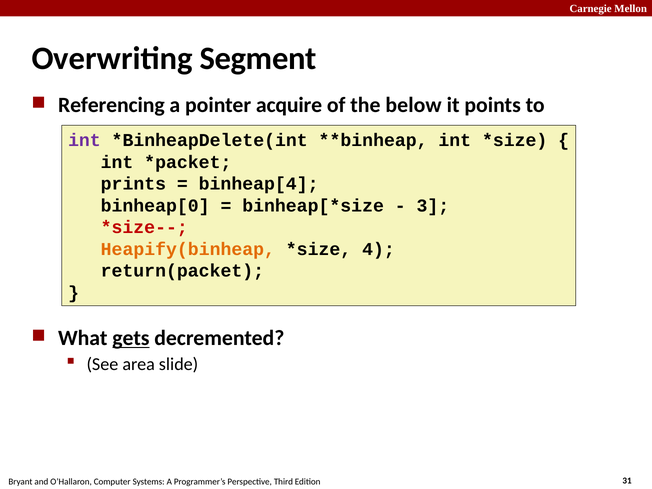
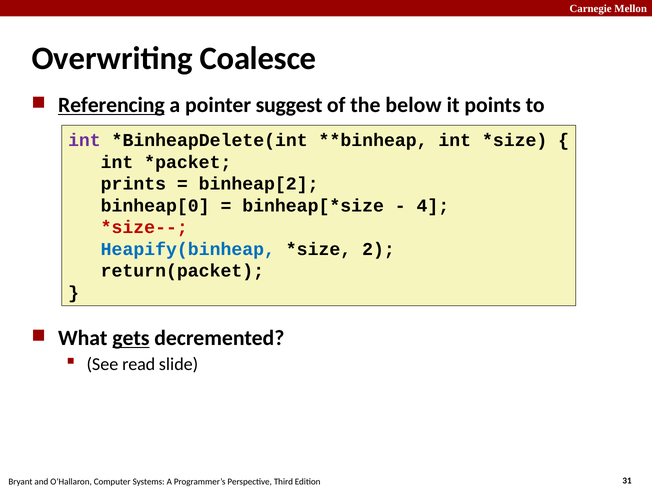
Segment: Segment -> Coalesce (258, 58)
Referencing underline: none -> present (111, 105)
acquire: acquire -> suggest (289, 105)
binheap[4: binheap[4 -> binheap[2 (259, 184)
3: 3 -> 4 (433, 206)
Heapify(binheap colour: orange -> blue (188, 249)
4: 4 -> 2 (378, 249)
area: area -> read (139, 364)
